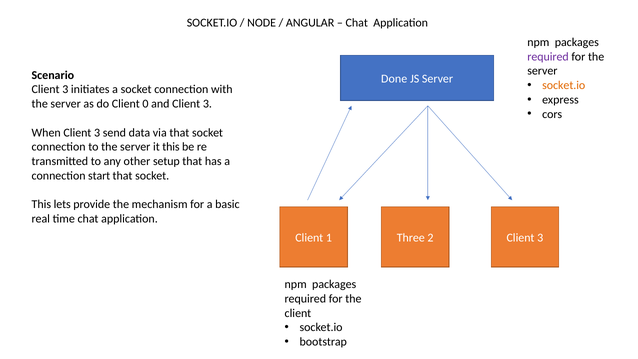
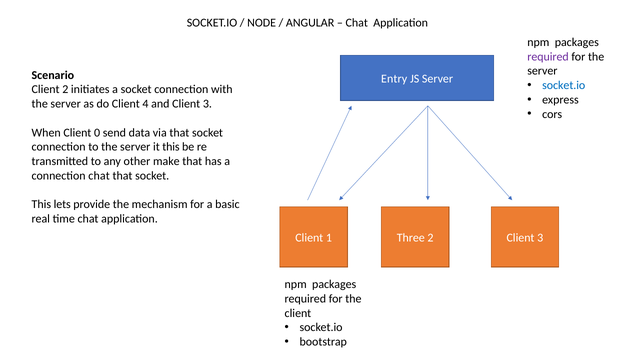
Done: Done -> Entry (394, 79)
socket.io colour: orange -> blue (564, 85)
3: 3 -> 2 (65, 89)
0: 0 -> 4 (145, 104)
When Client 3: 3 -> 0 (97, 133)
setup: setup -> make (166, 161)
connection start: start -> chat (99, 176)
